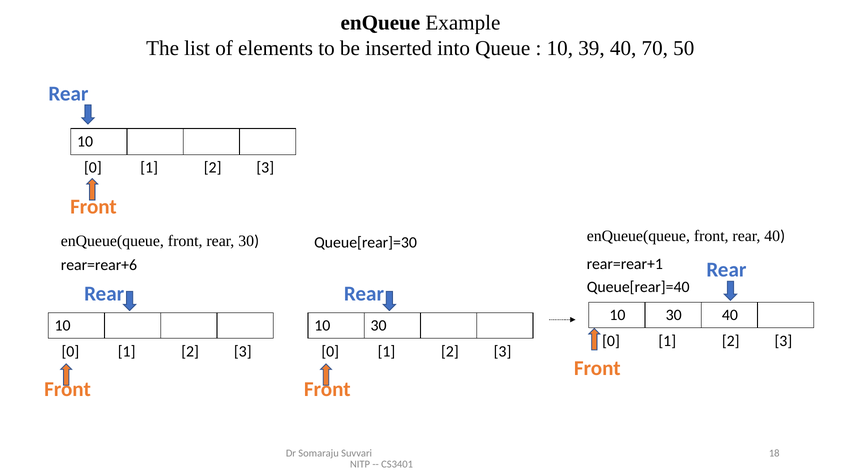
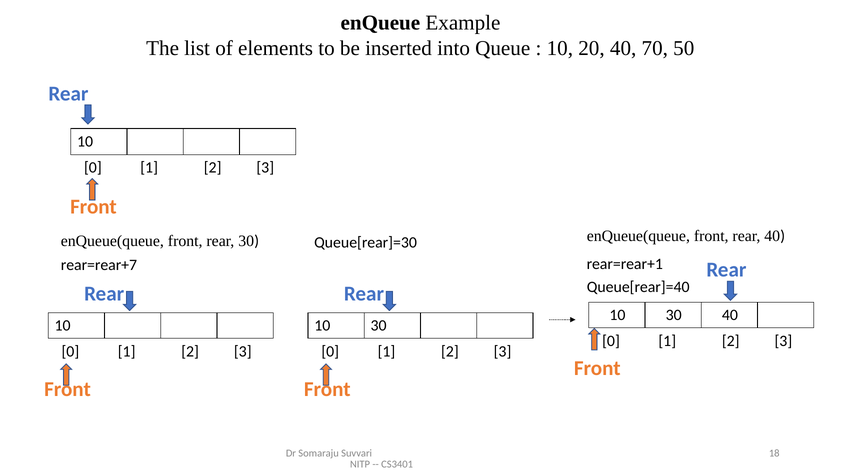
39: 39 -> 20 (592, 48)
rear=rear+6: rear=rear+6 -> rear=rear+7 (99, 265)
